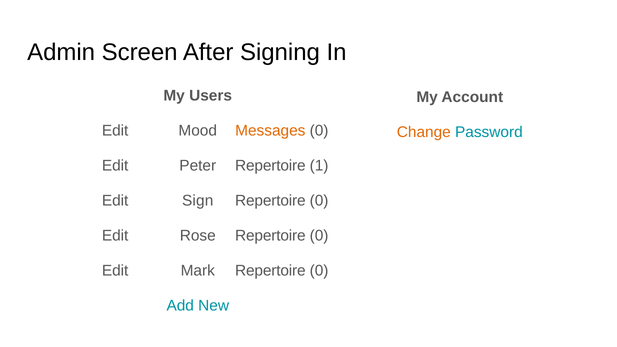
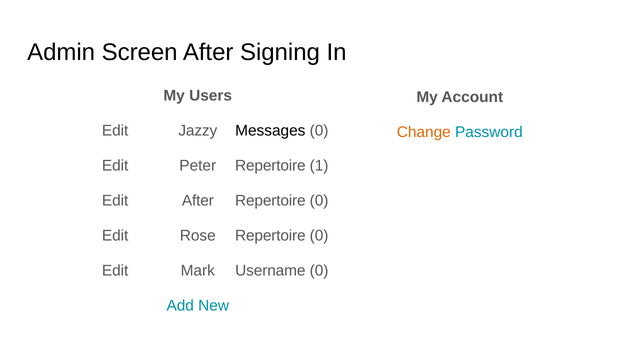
Mood: Mood -> Jazzy (198, 131)
Messages colour: orange -> black (270, 131)
Sign: Sign -> After (198, 201)
Repertoire: Repertoire -> Username (270, 271)
